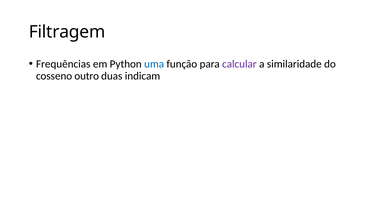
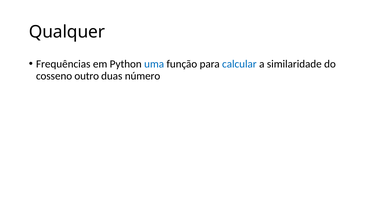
Filtragem: Filtragem -> Qualquer (67, 32)
calcular colour: purple -> blue (239, 64)
indicam: indicam -> número (143, 76)
